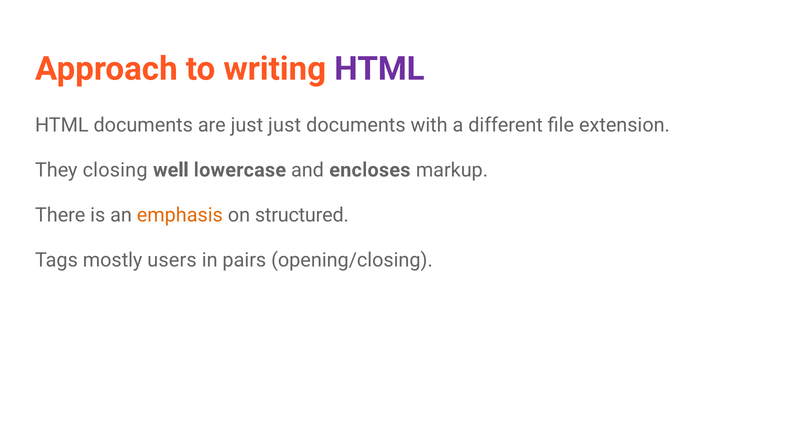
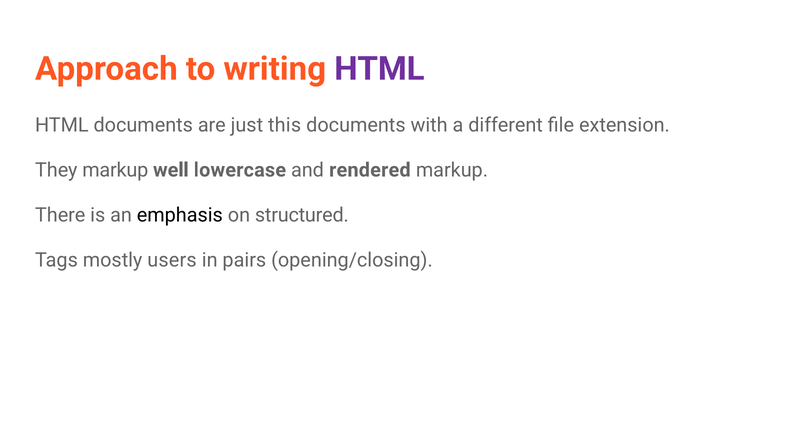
just just: just -> this (285, 125)
They closing: closing -> markup (115, 170)
encloses: encloses -> rendered (370, 170)
emphasis colour: orange -> black (180, 215)
